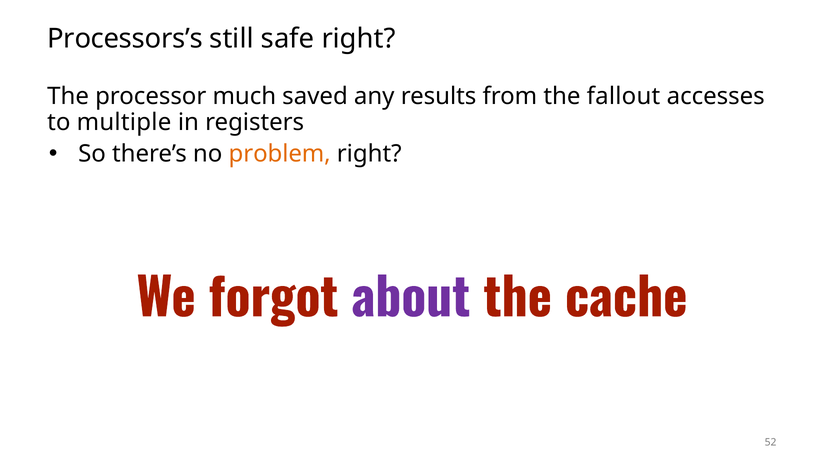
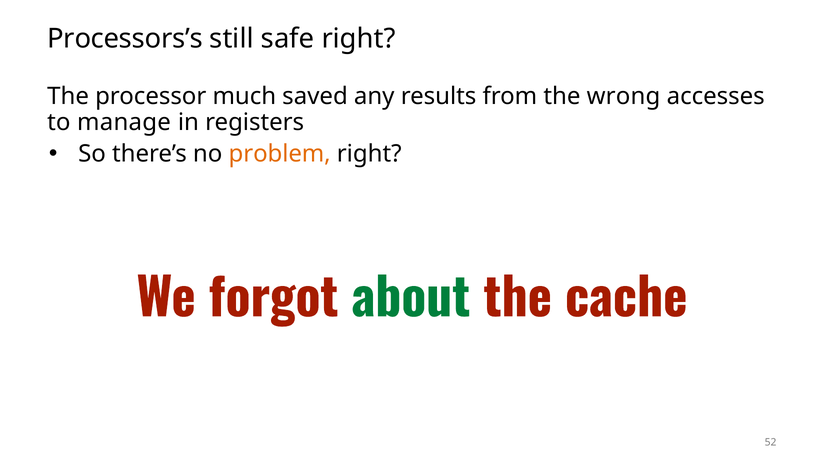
fallout: fallout -> wrong (623, 96)
multiple: multiple -> manage (124, 122)
about colour: purple -> green (411, 299)
